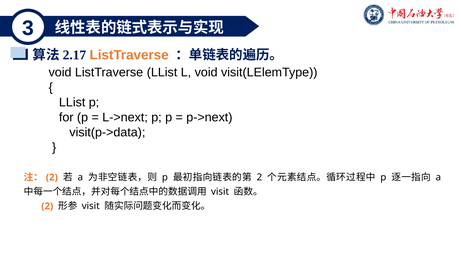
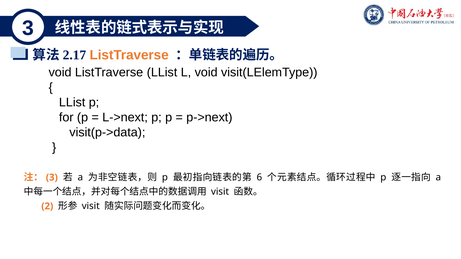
2: 2 -> 3 (52, 178)
2: 2 -> 6 (259, 178)
